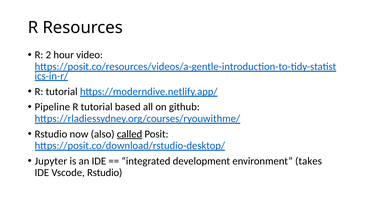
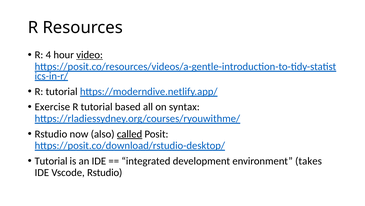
2: 2 -> 4 (48, 55)
video underline: none -> present (90, 55)
Pipeline: Pipeline -> Exercise (52, 107)
github: github -> syntax (184, 107)
Jupyter: Jupyter -> Tutorial (51, 161)
